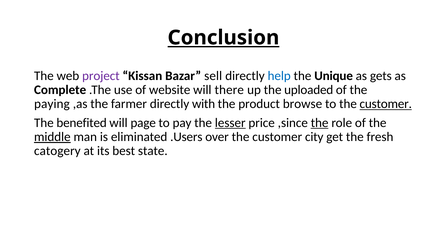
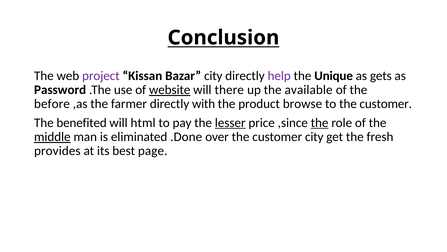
Conclusion underline: present -> none (223, 38)
Bazar sell: sell -> city (213, 76)
help colour: blue -> purple (279, 76)
Complete: Complete -> Password (60, 90)
website underline: none -> present (170, 90)
uploaded: uploaded -> available (309, 90)
paying: paying -> before (52, 104)
customer underline: present -> none (386, 104)
page: page -> html (143, 122)
.Users: .Users -> .Done (186, 137)
catogery: catogery -> provides (57, 151)
state: state -> page (153, 151)
